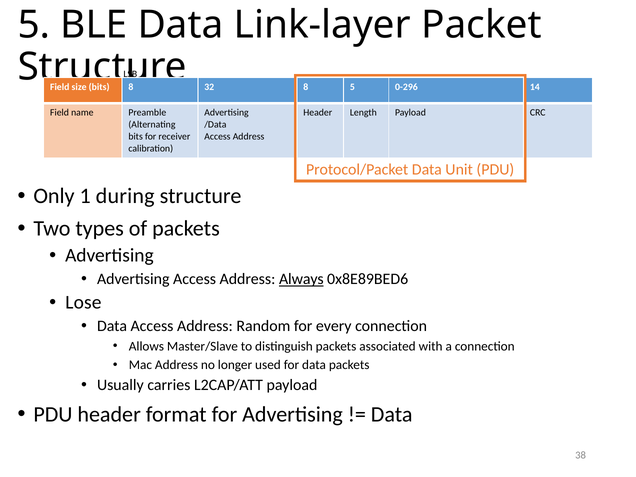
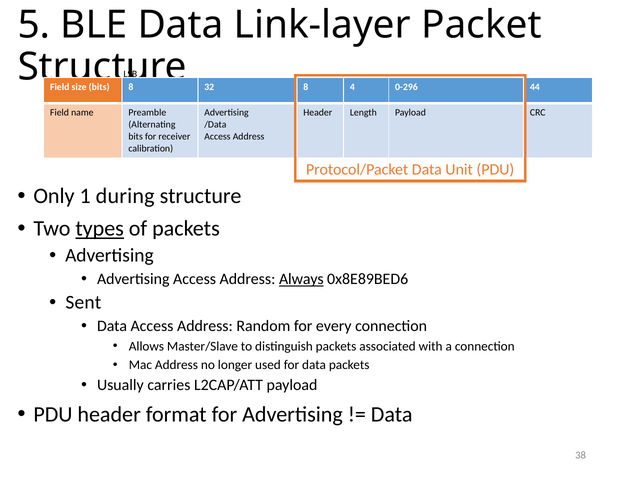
8 5: 5 -> 4 (352, 87)
14: 14 -> 44 (535, 87)
types underline: none -> present (100, 229)
Lose: Lose -> Sent (83, 302)
